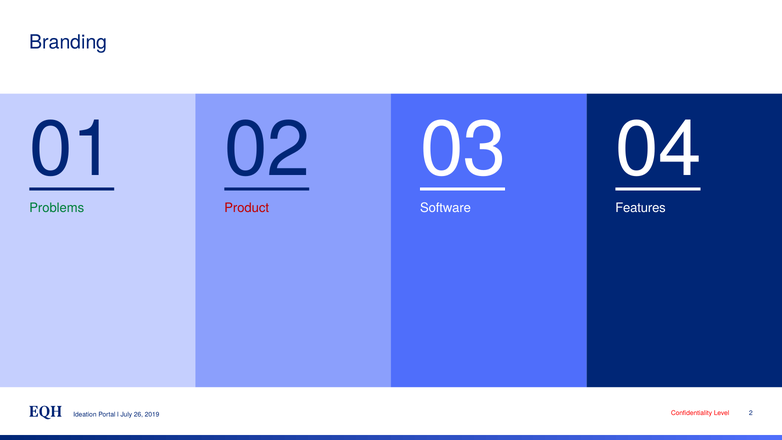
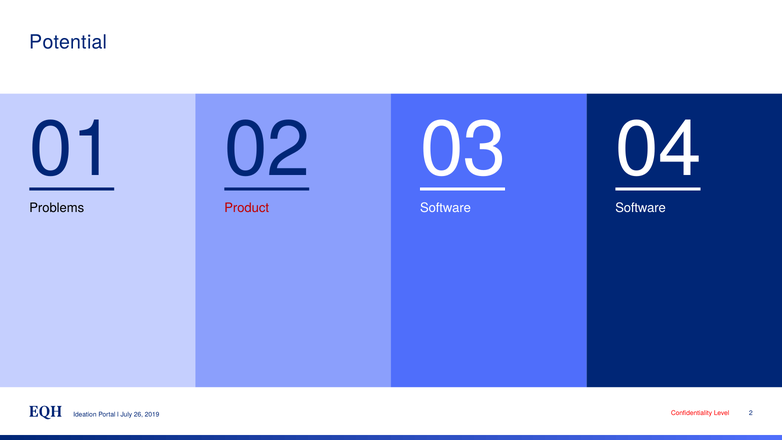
Branding: Branding -> Potential (68, 42)
Problems colour: green -> black (57, 208)
Features: Features -> Software (641, 208)
